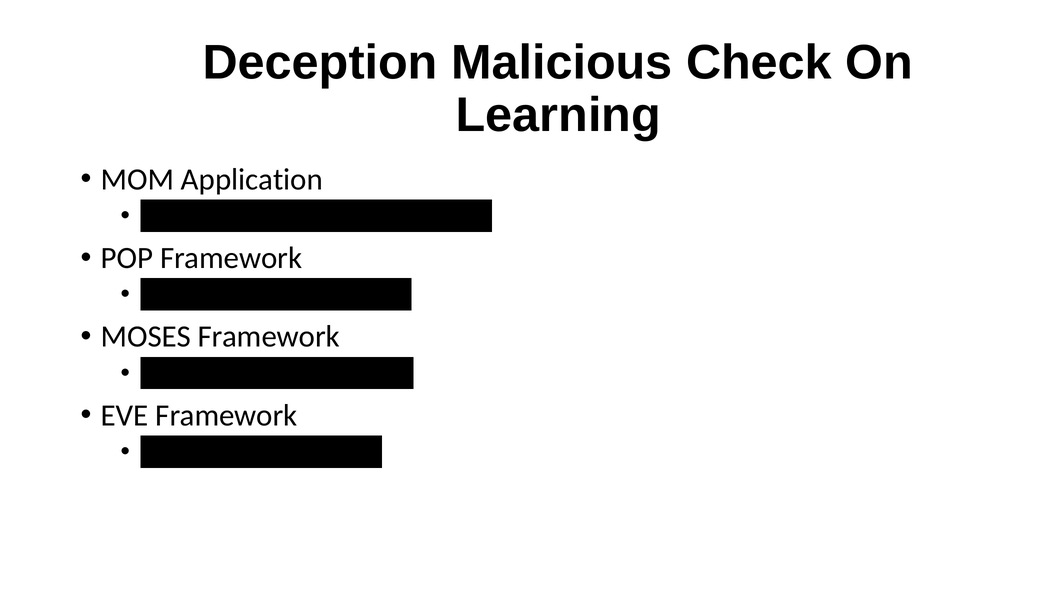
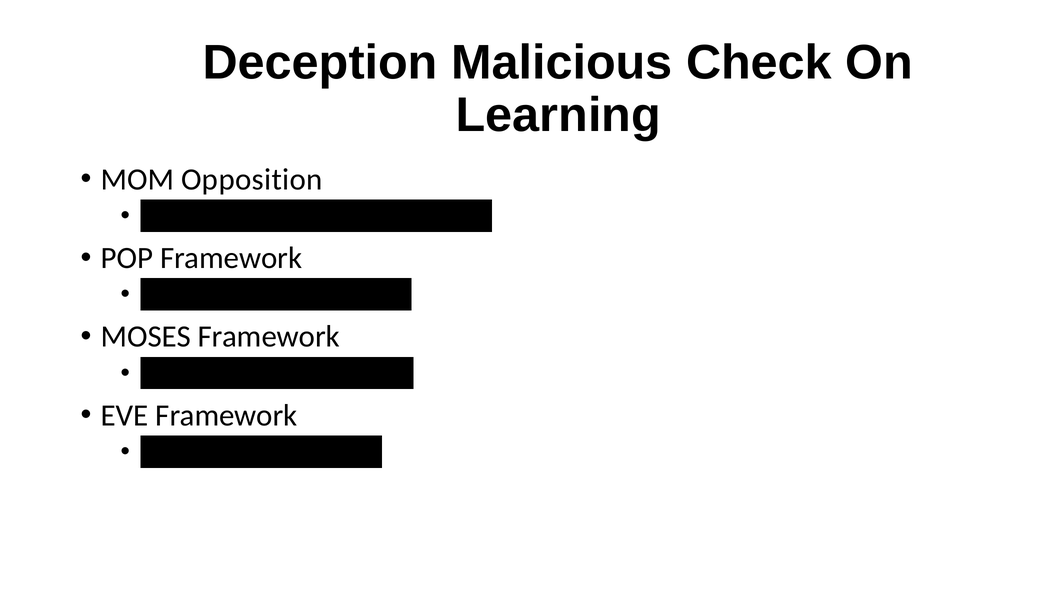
MOM Application: Application -> Opposition (252, 179)
